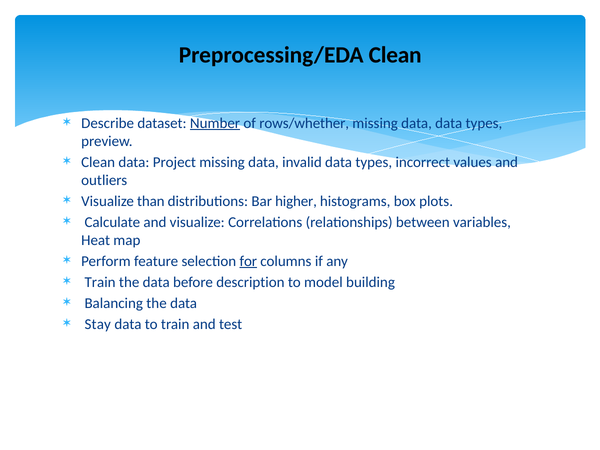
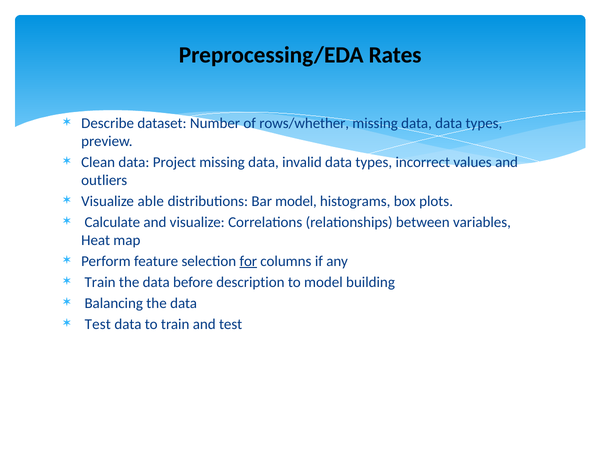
Preprocessing/EDA Clean: Clean -> Rates (395, 55)
Number underline: present -> none (215, 123)
than: than -> able (151, 201)
Bar higher: higher -> model (296, 201)
Stay: Stay -> Test (98, 324)
